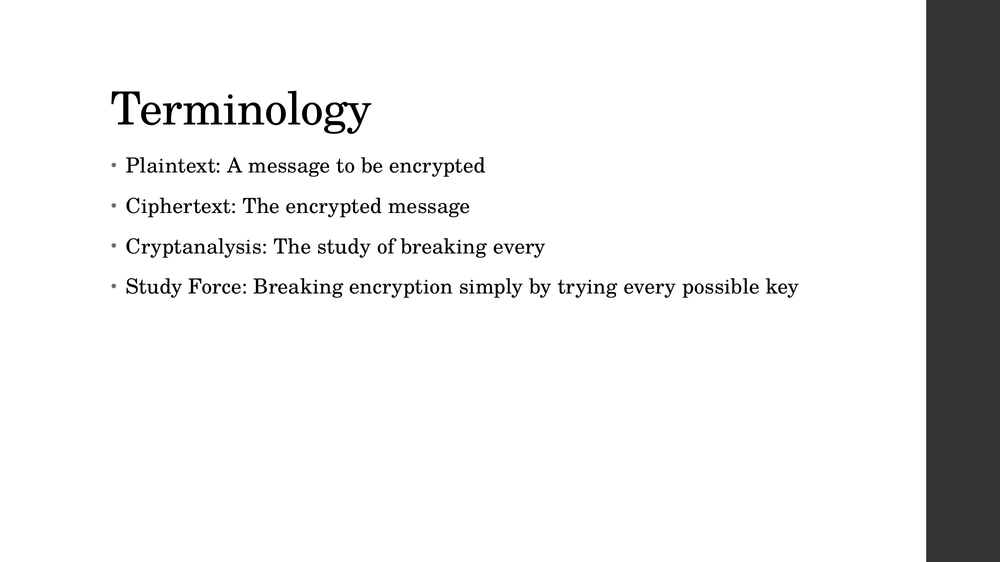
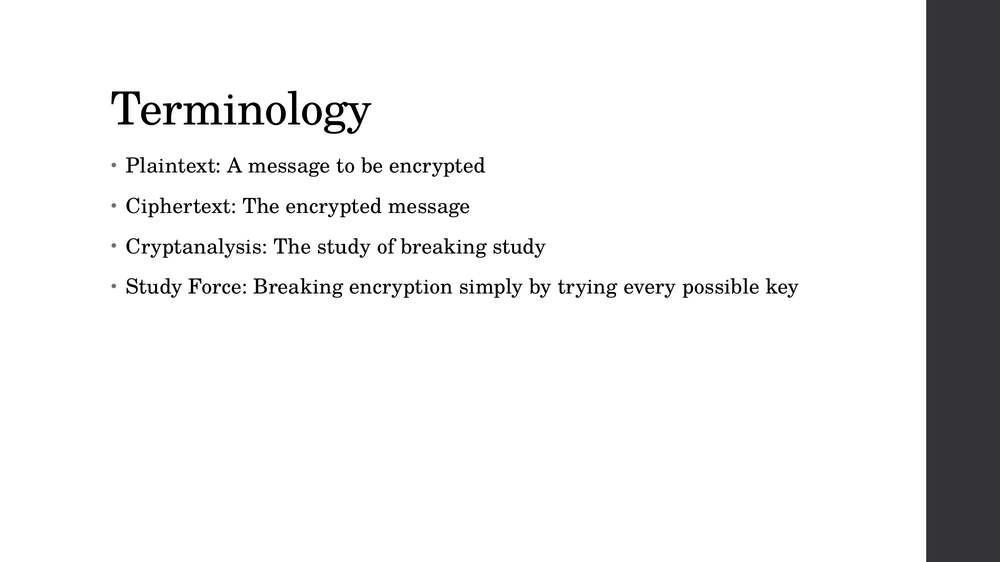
breaking every: every -> study (519, 247)
